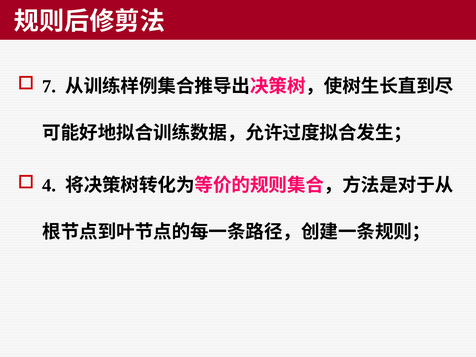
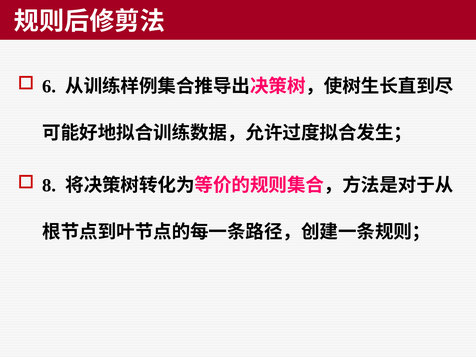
7: 7 -> 6 (49, 86)
4: 4 -> 8 (49, 185)
